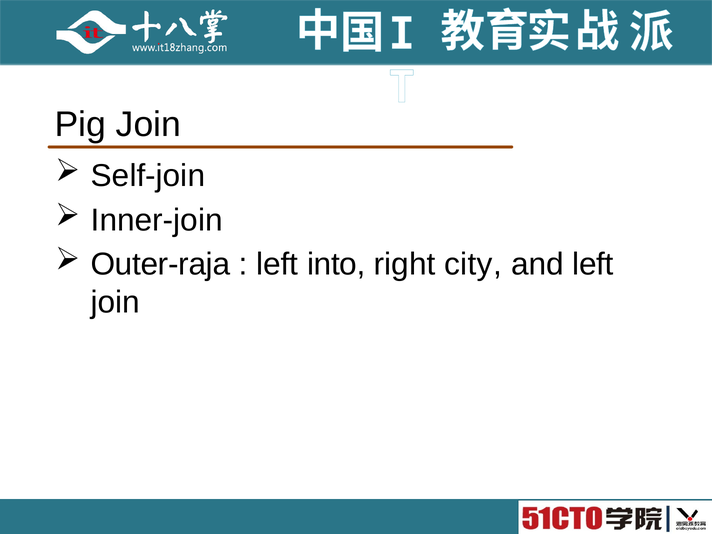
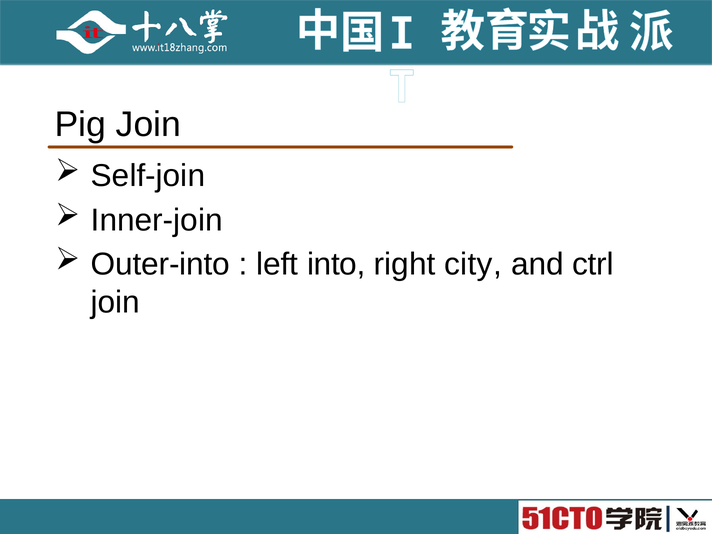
Outer-raja: Outer-raja -> Outer-into (160, 265)
and left: left -> ctrl (593, 265)
